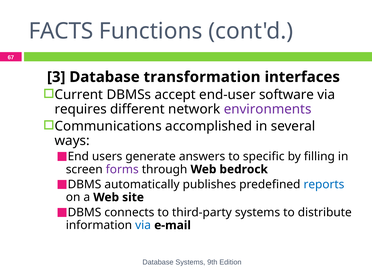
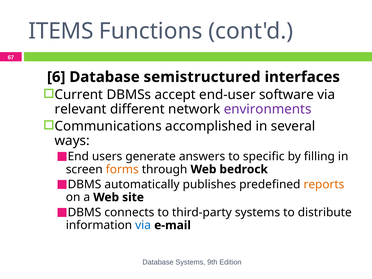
FACTS: FACTS -> ITEMS (61, 31)
3: 3 -> 6 (56, 77)
transformation: transformation -> semistructured (202, 77)
requires: requires -> relevant (81, 109)
forms colour: purple -> orange (122, 169)
reports colour: blue -> orange (324, 184)
